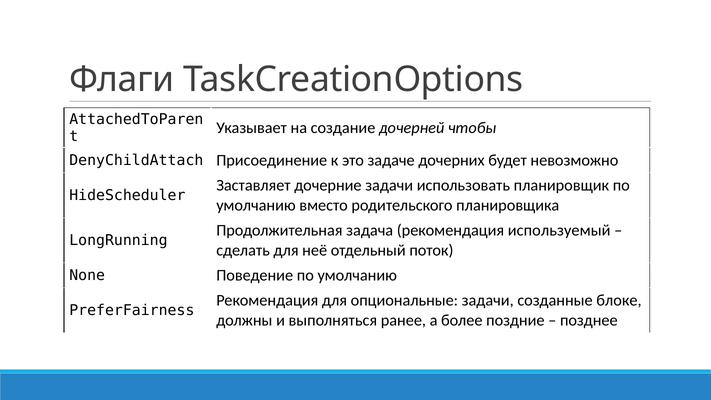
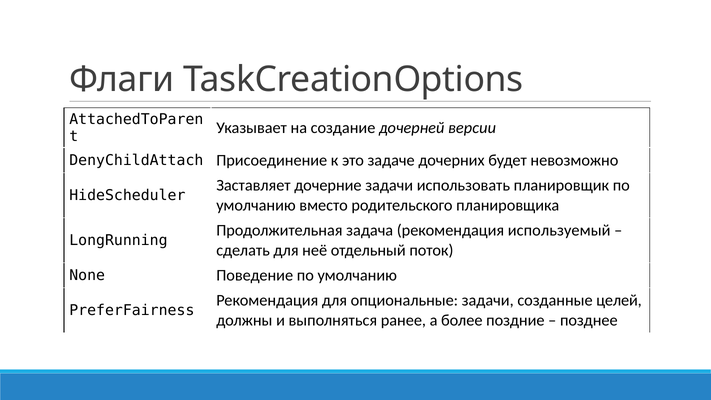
чтобы: чтобы -> версии (472, 128)
блоке: блоке -> целей (619, 301)
